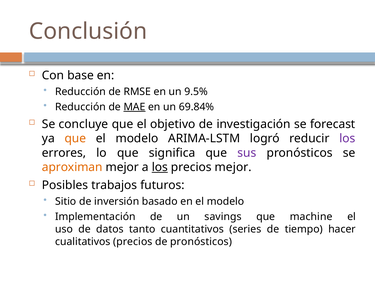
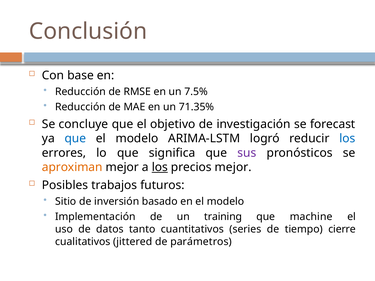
9.5%: 9.5% -> 7.5% (196, 92)
MAE underline: present -> none (134, 107)
69.84%: 69.84% -> 71.35% (196, 107)
que colour: orange -> blue (75, 139)
los colour: purple -> blue (347, 139)
savings: savings -> training (223, 217)
hacer: hacer -> cierre (342, 229)
cualitativos precios: precios -> jittered (133, 242)
de pronósticos: pronósticos -> parámetros (201, 242)
